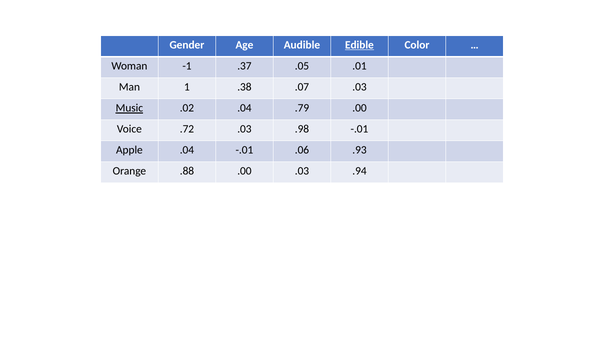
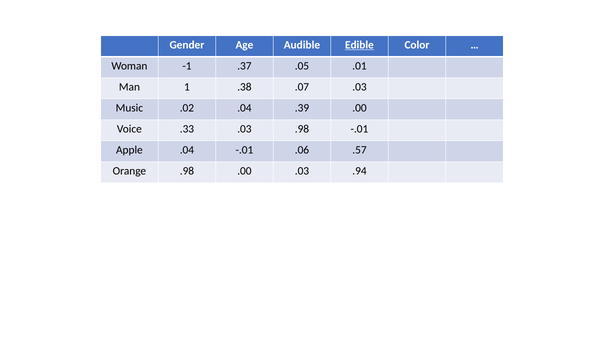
Music underline: present -> none (129, 108)
.79: .79 -> .39 (302, 108)
.72: .72 -> .33 (187, 129)
.93: .93 -> .57 (359, 150)
Orange .88: .88 -> .98 (187, 171)
